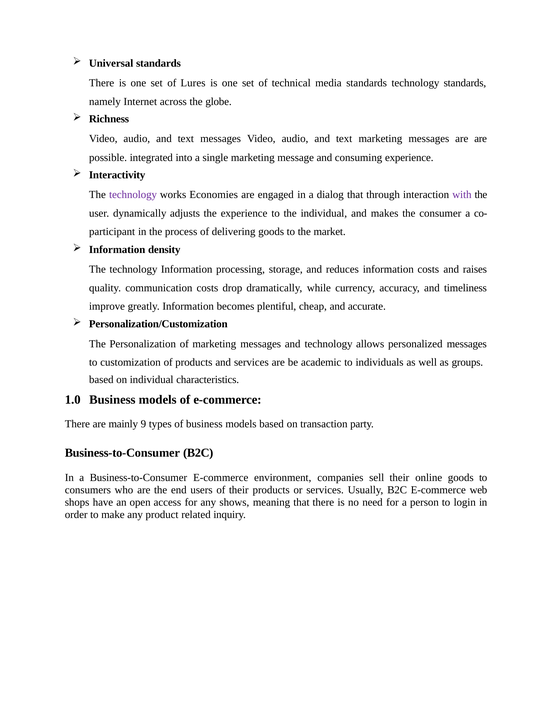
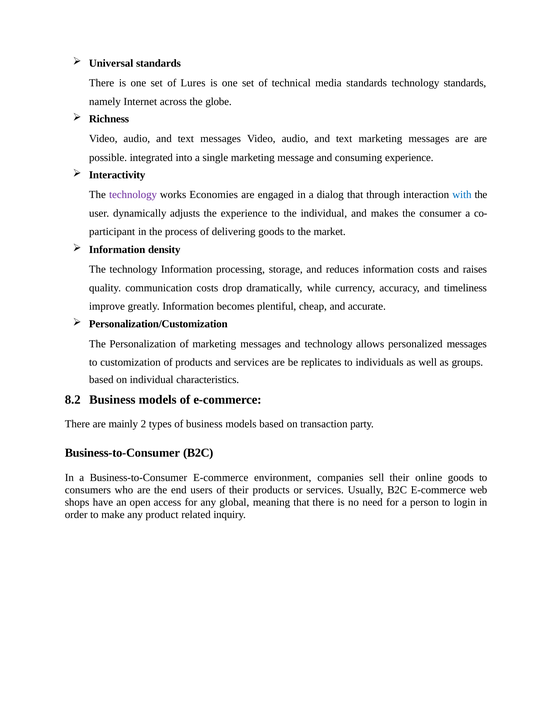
with colour: purple -> blue (462, 195)
academic: academic -> replicates (321, 362)
1.0: 1.0 -> 8.2 (73, 400)
9: 9 -> 2 (143, 424)
shows: shows -> global (234, 502)
